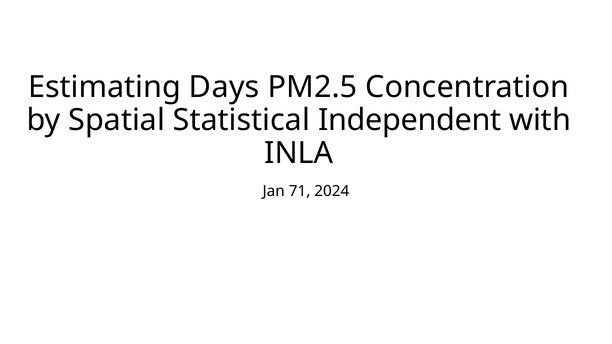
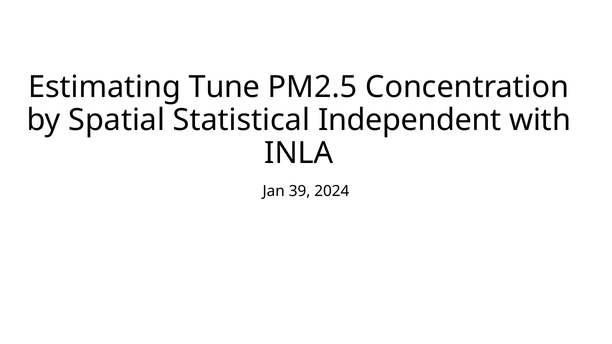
Days: Days -> Tune (225, 87)
71: 71 -> 39 (300, 191)
